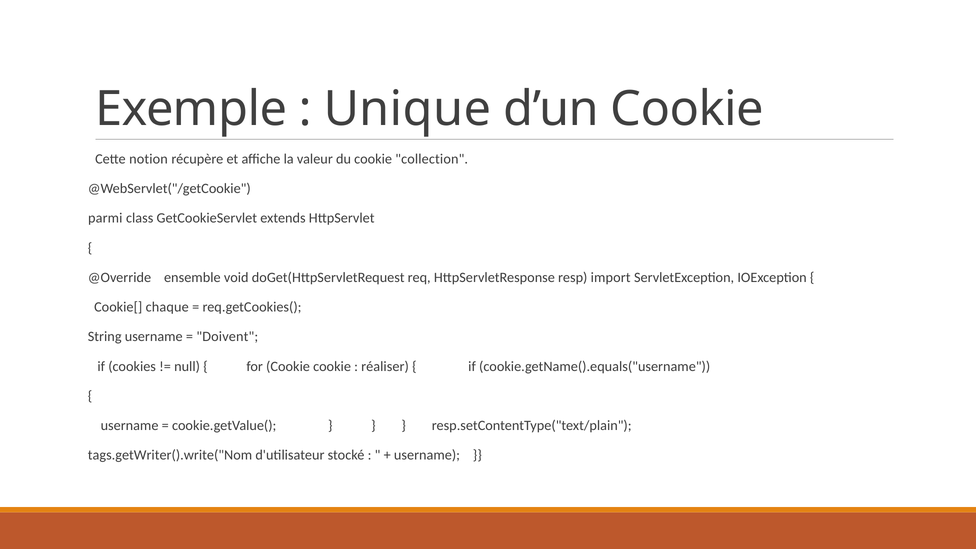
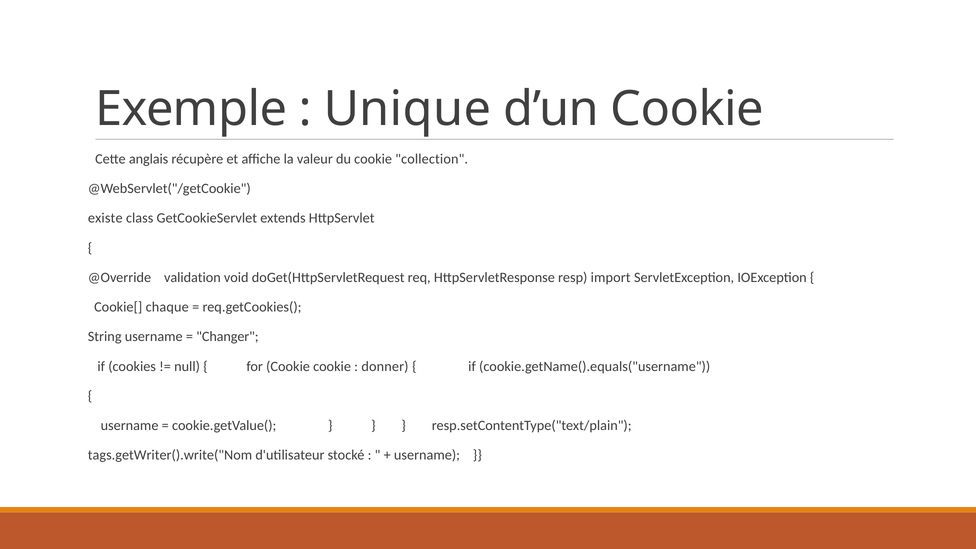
notion: notion -> anglais (149, 159)
parmi: parmi -> existe (105, 218)
ensemble: ensemble -> validation (192, 278)
Doivent: Doivent -> Changer (227, 337)
réaliser: réaliser -> donner (385, 366)
